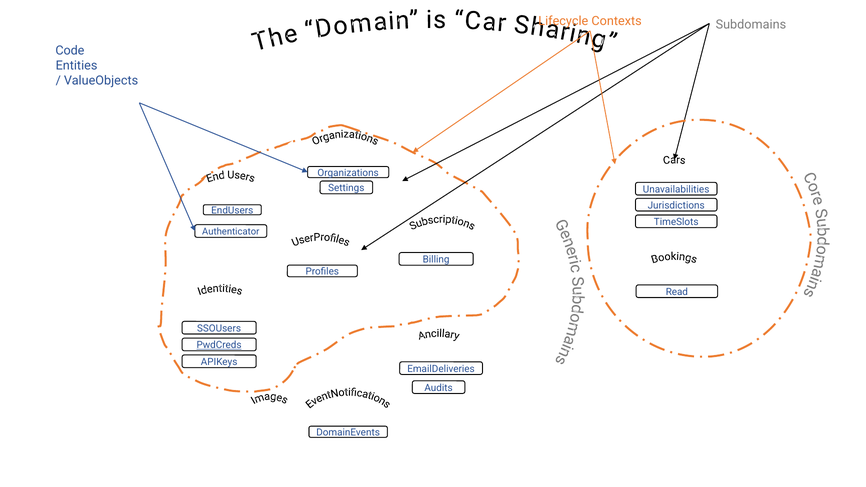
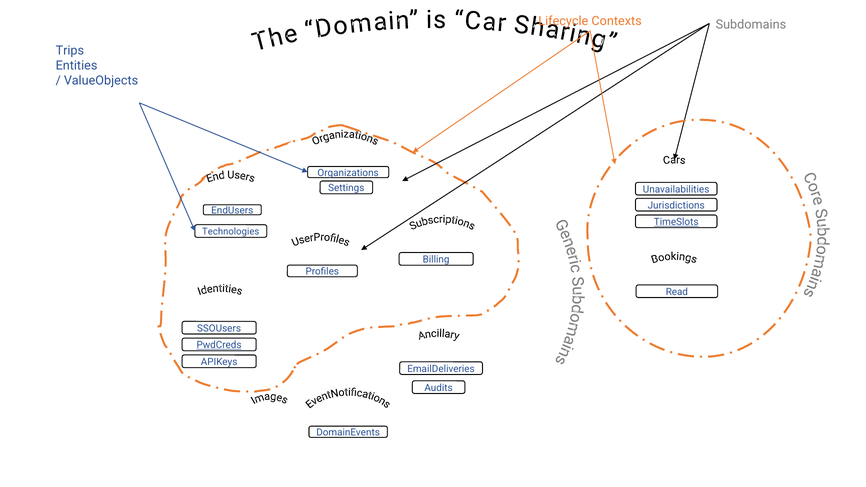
Code: Code -> Trips (70, 50)
TimeSlots underline: none -> present (676, 222)
Authenticator: Authenticator -> Technologies (231, 232)
